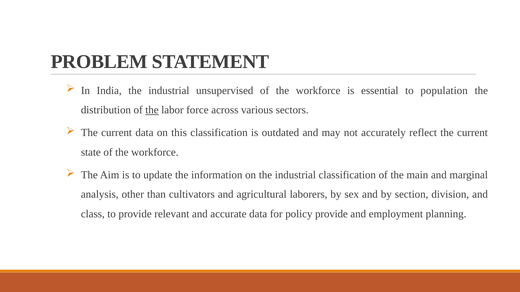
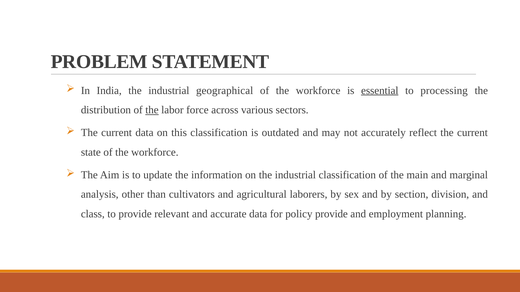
unsupervised: unsupervised -> geographical (225, 91)
essential underline: none -> present (380, 91)
population: population -> processing (444, 91)
